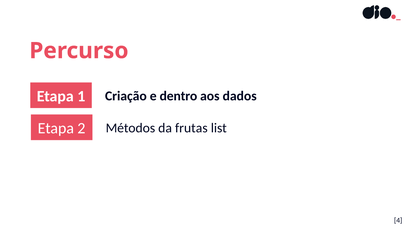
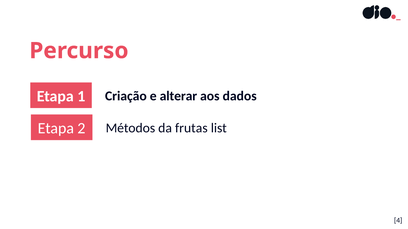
dentro: dentro -> alterar (178, 96)
